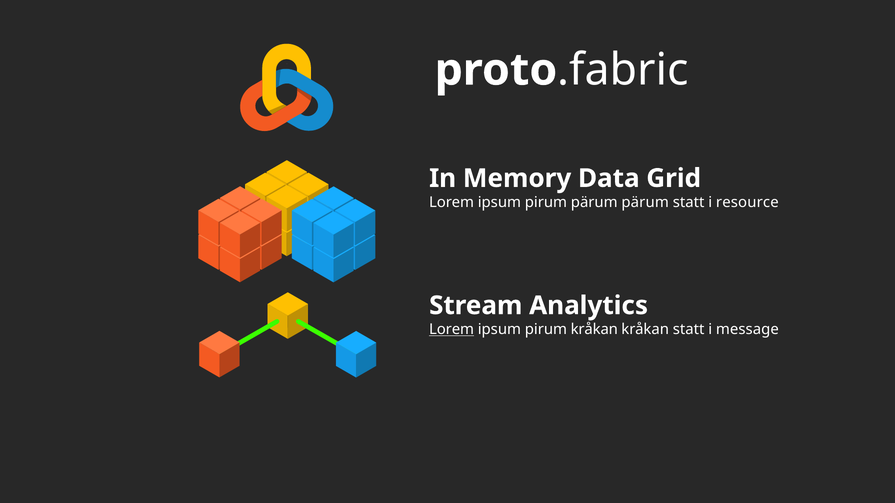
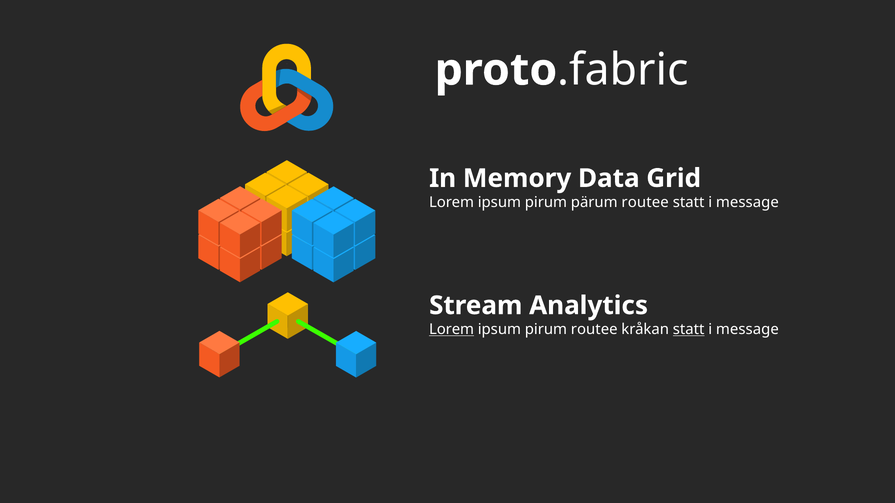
pärum pärum: pärum -> routee (645, 202)
resource: resource -> message (747, 202)
pirum kråkan: kråkan -> routee (594, 330)
statt underline: none -> present (689, 330)
